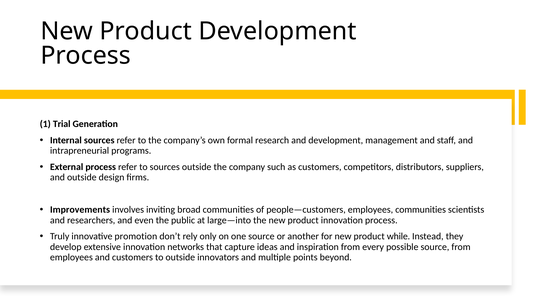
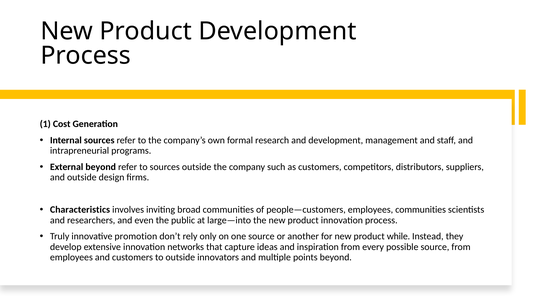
Trial: Trial -> Cost (62, 124)
External process: process -> beyond (101, 167)
Improvements: Improvements -> Characteristics (80, 210)
